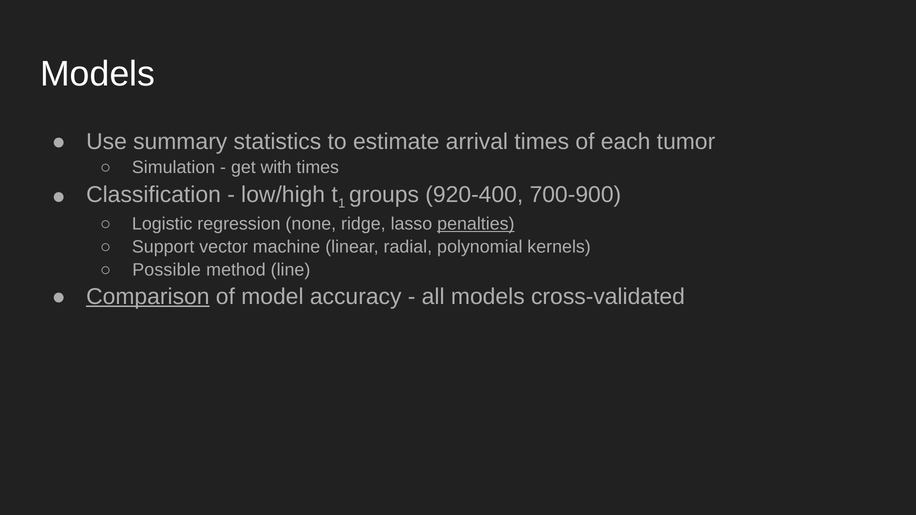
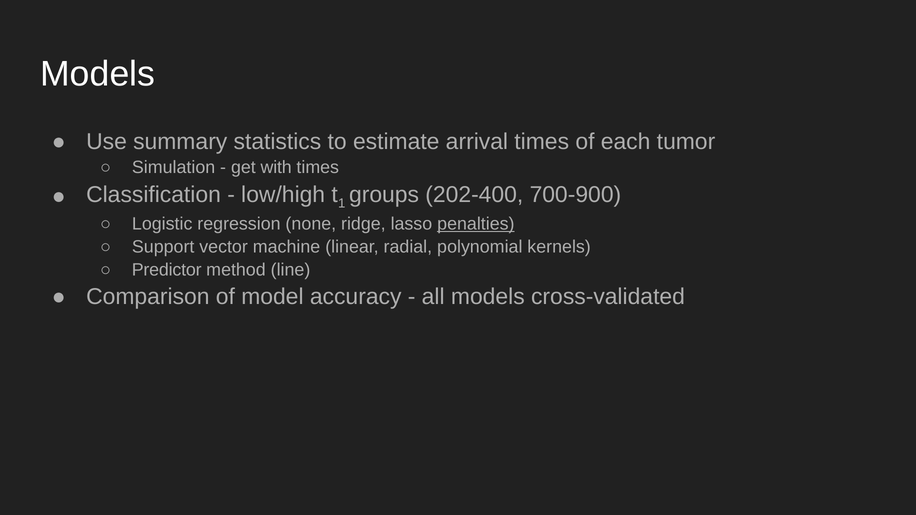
920-400: 920-400 -> 202-400 (474, 195)
Possible: Possible -> Predictor (167, 270)
Comparison underline: present -> none (148, 297)
